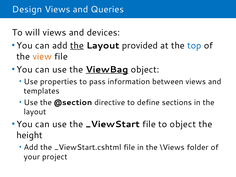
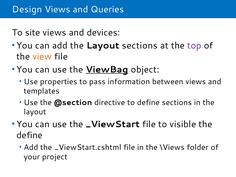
will: will -> site (33, 33)
the underline: present -> none (77, 45)
Layout provided: provided -> sections (140, 45)
top colour: blue -> purple (194, 45)
to object: object -> visible (183, 124)
height: height -> define (29, 135)
